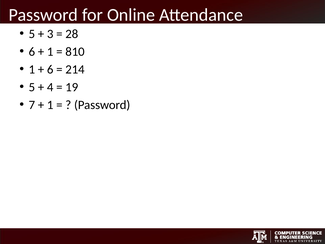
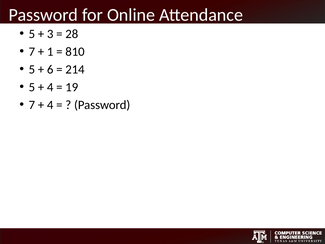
6: 6 -> 7 (32, 52)
1: 1 -> 5 (32, 69)
1: 1 -> 4 (50, 105)
